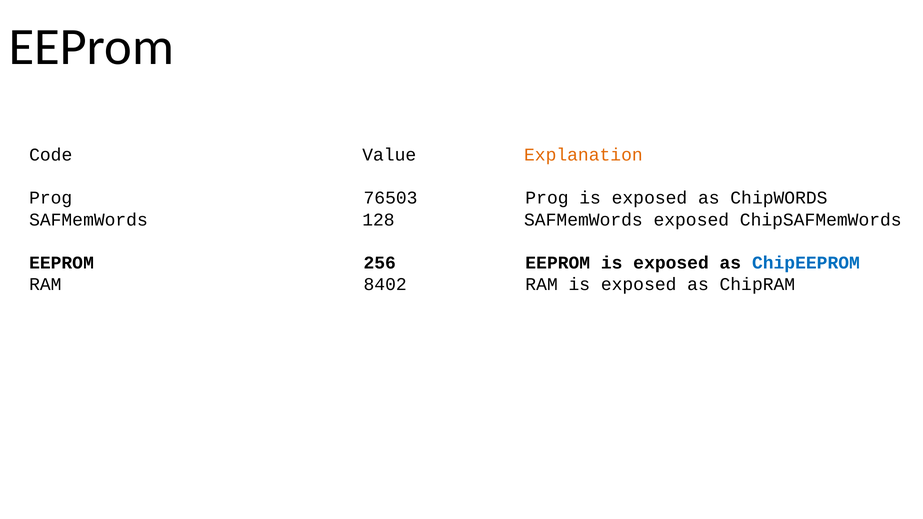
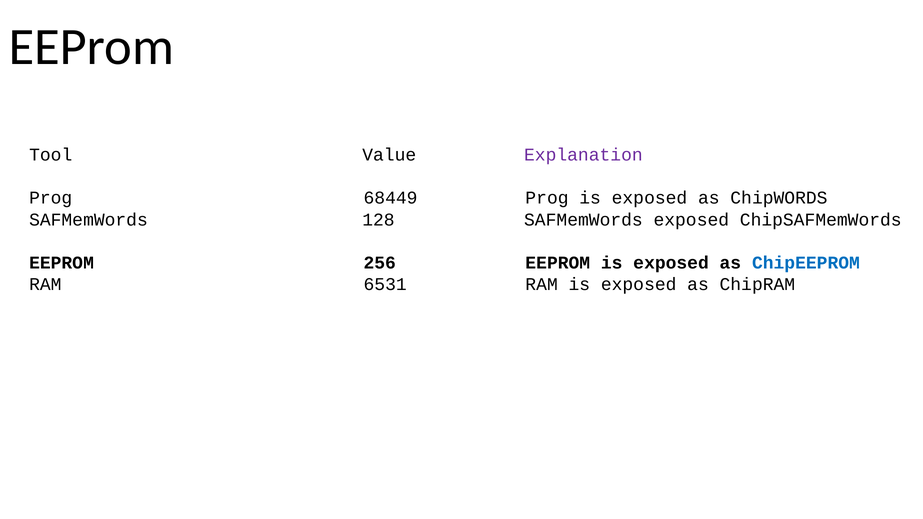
Code: Code -> Tool (51, 155)
Explanation colour: orange -> purple (583, 155)
76503: 76503 -> 68449 (391, 198)
8402: 8402 -> 6531 (385, 284)
